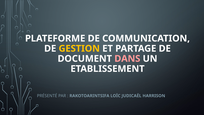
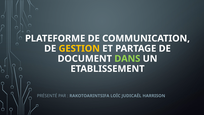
DANS colour: pink -> light green (127, 59)
